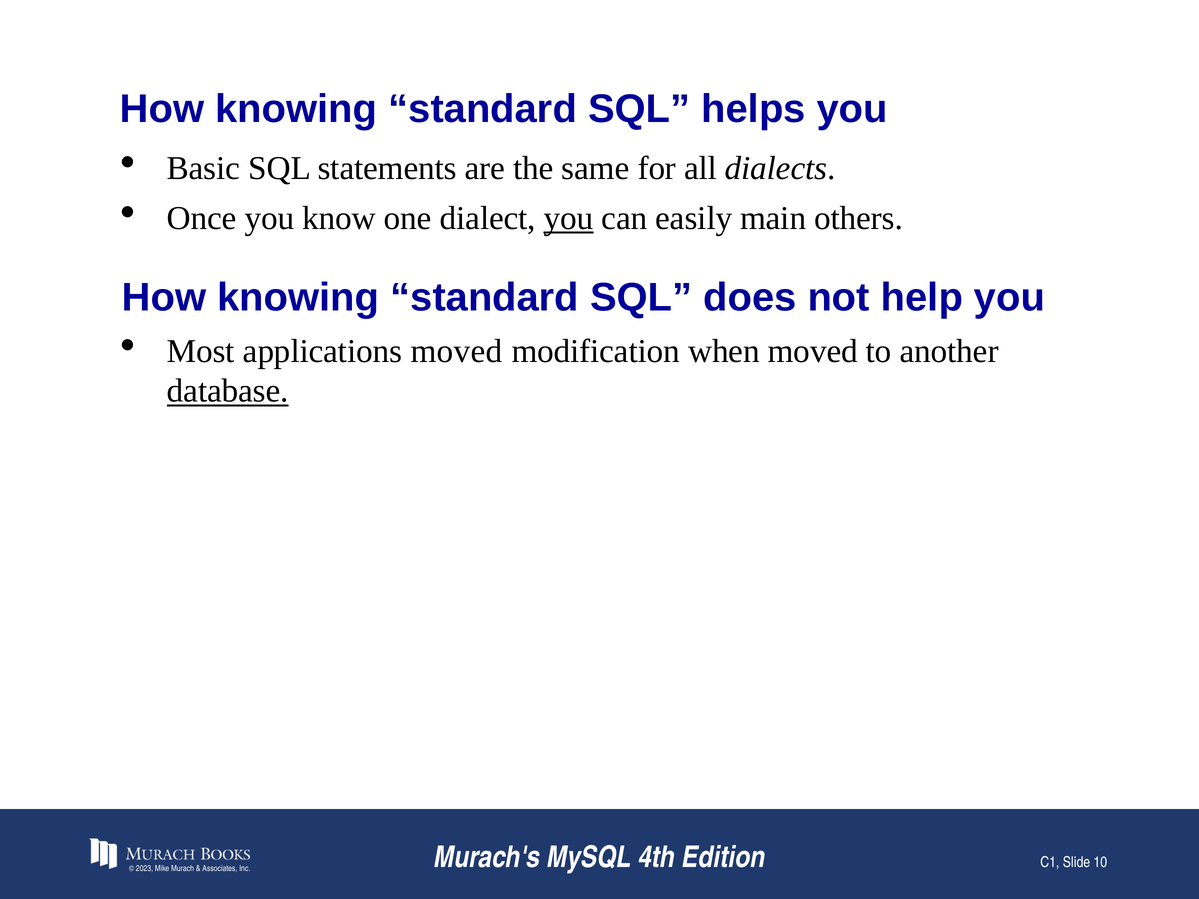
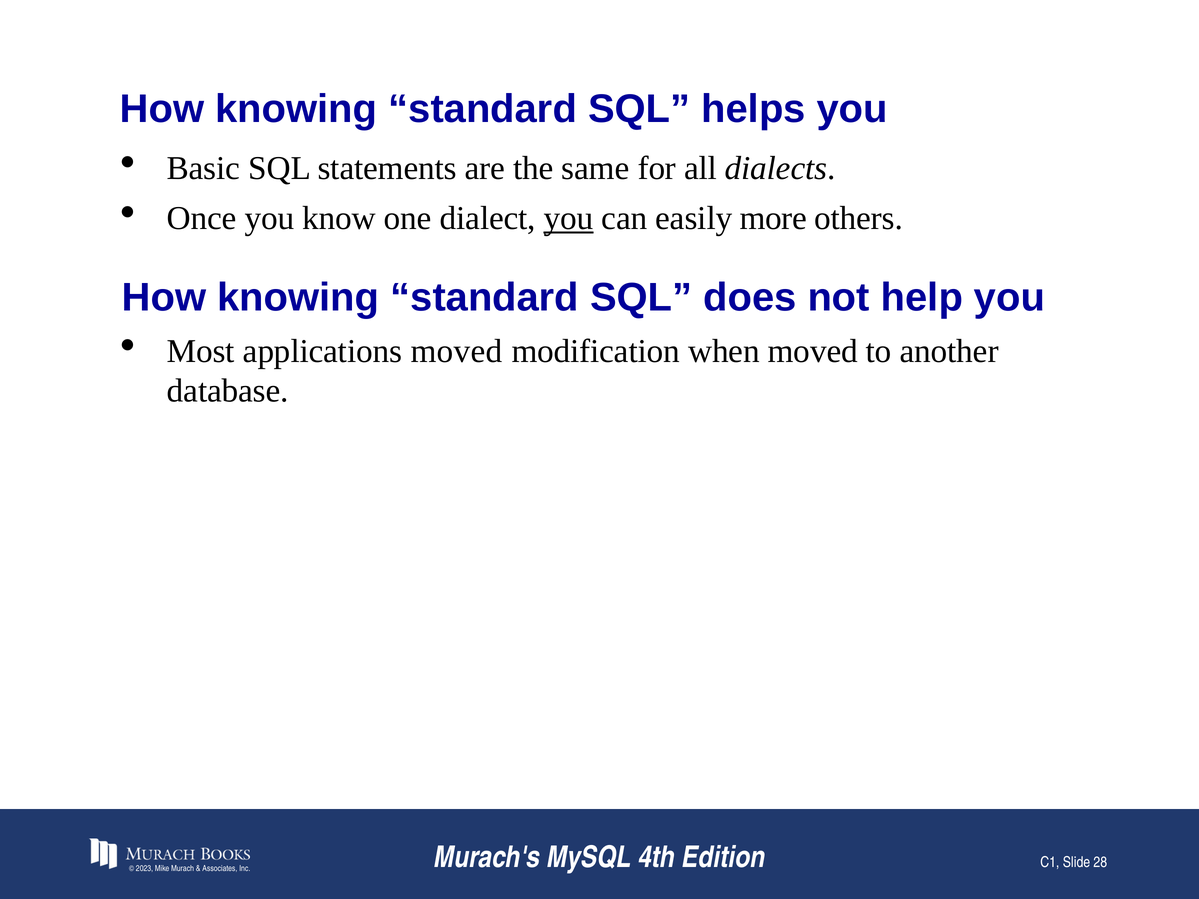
main: main -> more (773, 218)
database underline: present -> none (228, 391)
10: 10 -> 28 (1100, 863)
